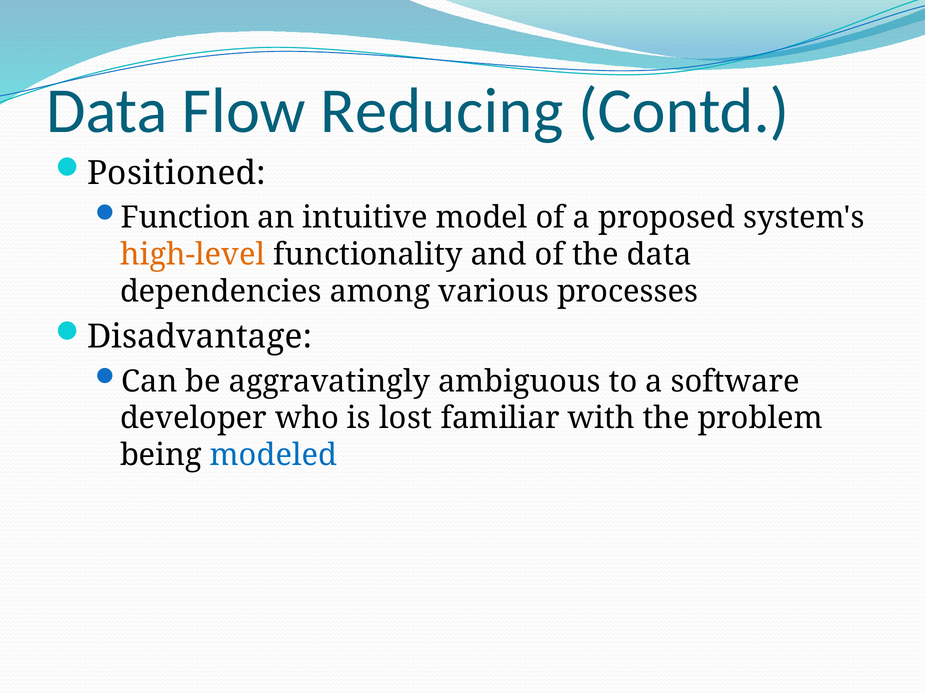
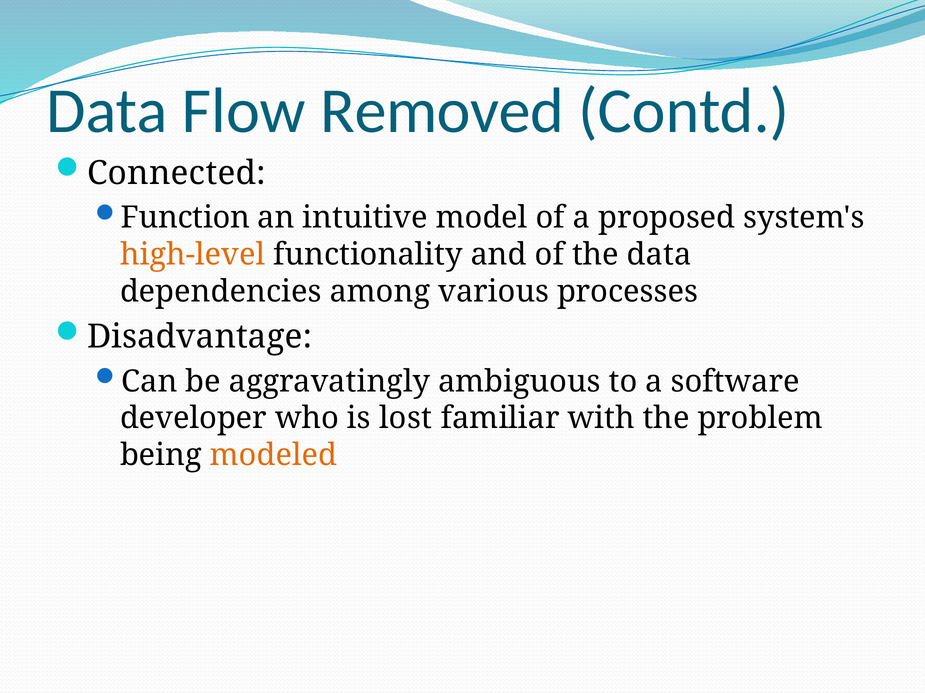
Reducing: Reducing -> Removed (442, 111)
Positioned: Positioned -> Connected (177, 173)
modeled colour: blue -> orange (274, 456)
